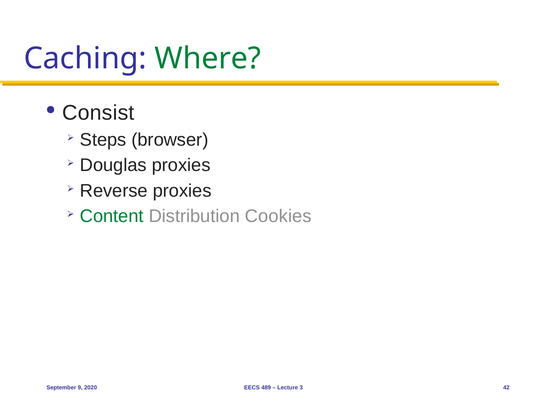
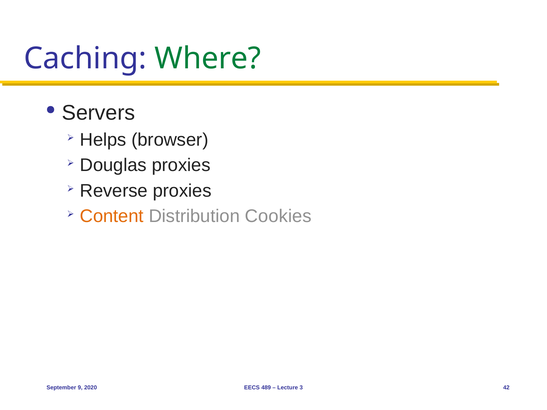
Consist: Consist -> Servers (98, 113)
Steps: Steps -> Helps (103, 140)
Content colour: green -> orange (112, 216)
